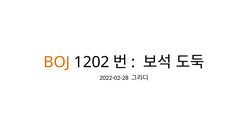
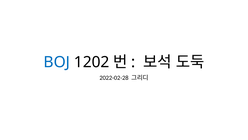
BOJ colour: orange -> blue (57, 62)
